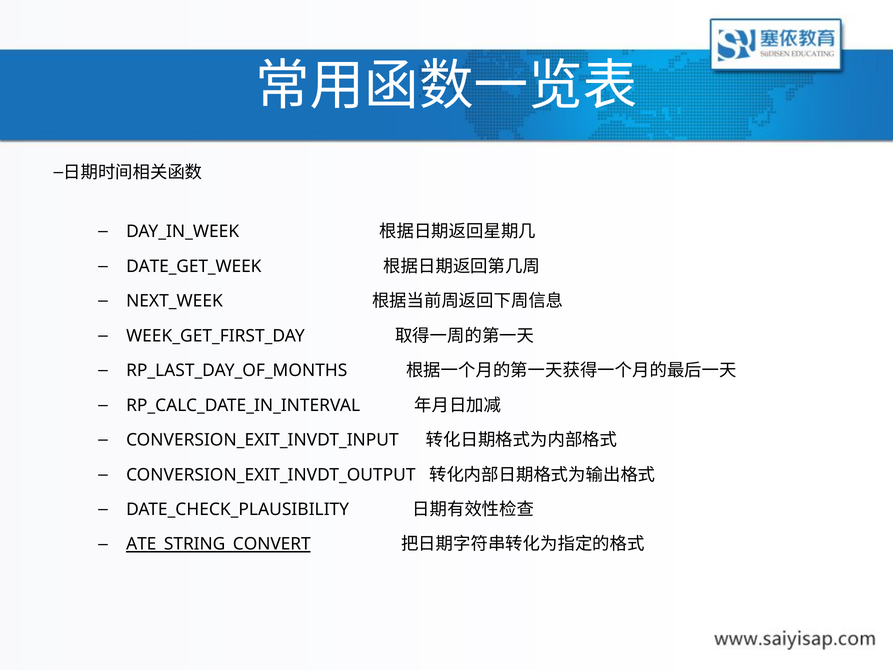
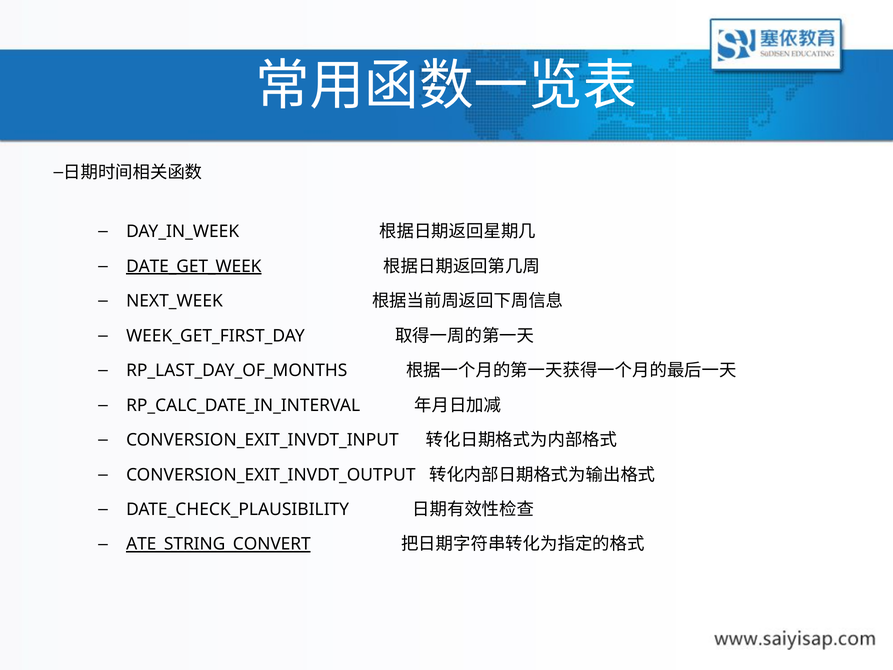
DATE_GET_WEEK underline: none -> present (194, 266)
